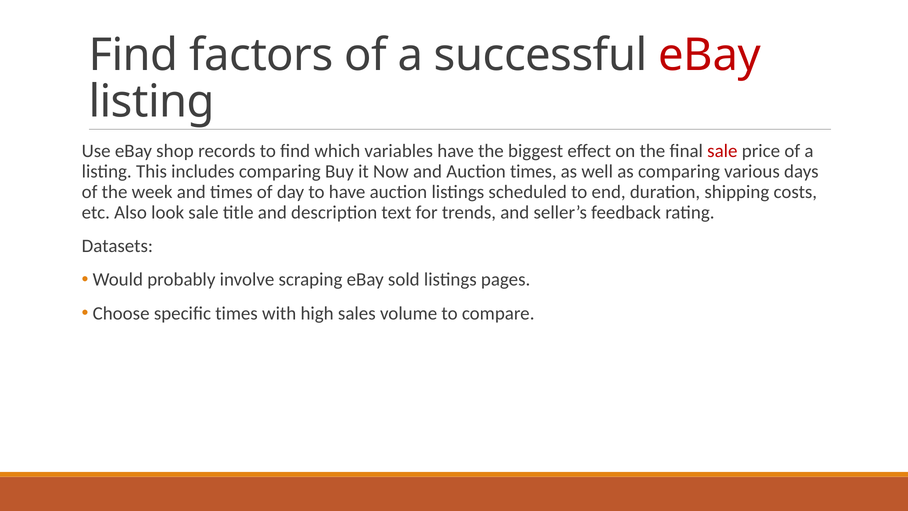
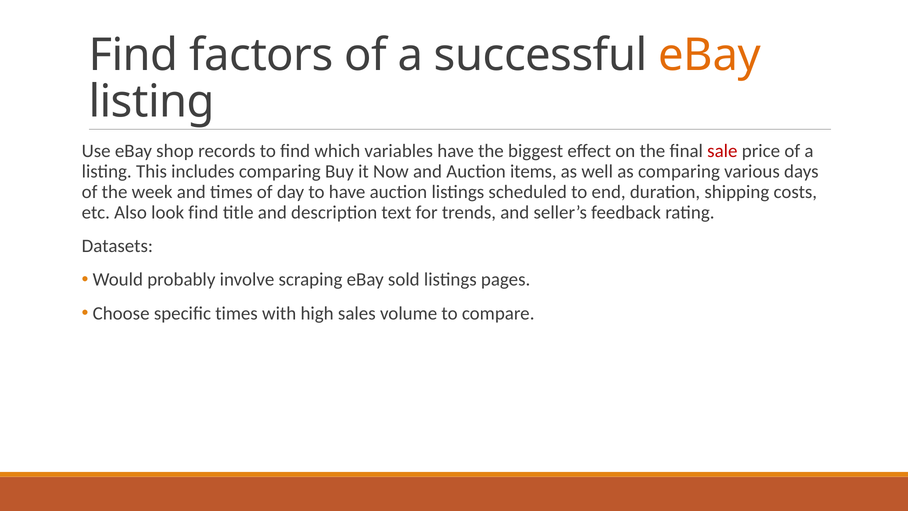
eBay colour: red -> orange (709, 55)
Auction times: times -> items (533, 171)
look sale: sale -> find (203, 212)
